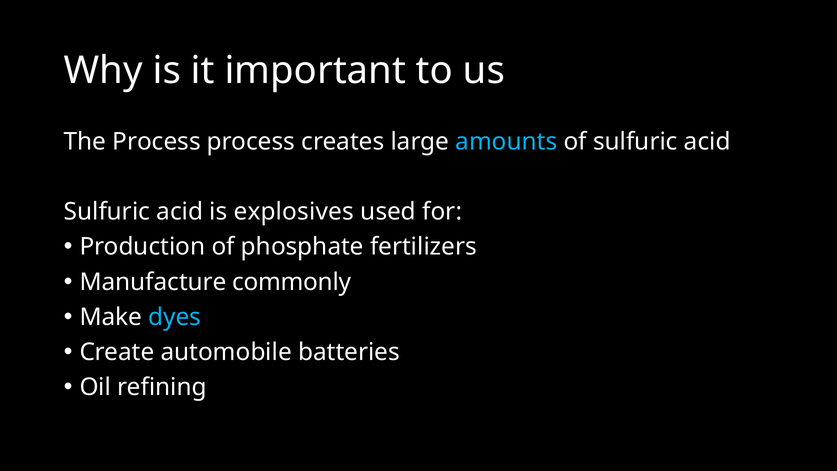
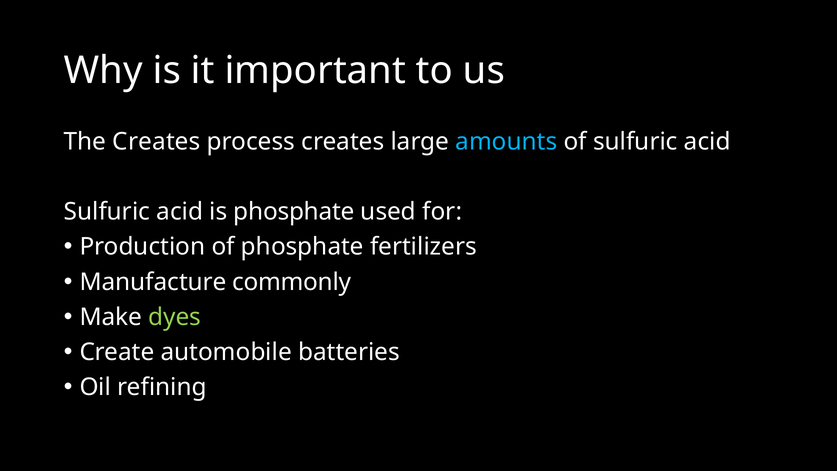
The Process: Process -> Creates (157, 142)
is explosives: explosives -> phosphate (294, 212)
dyes colour: light blue -> light green (175, 317)
